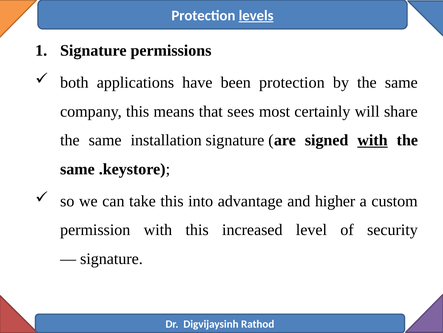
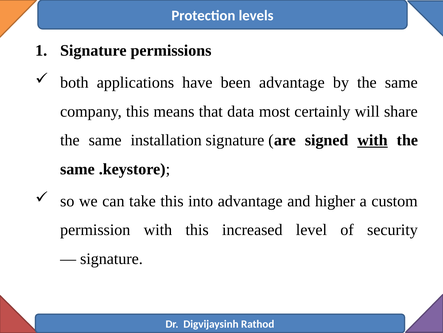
levels underline: present -> none (256, 15)
been protection: protection -> advantage (292, 82)
sees: sees -> data (241, 111)
